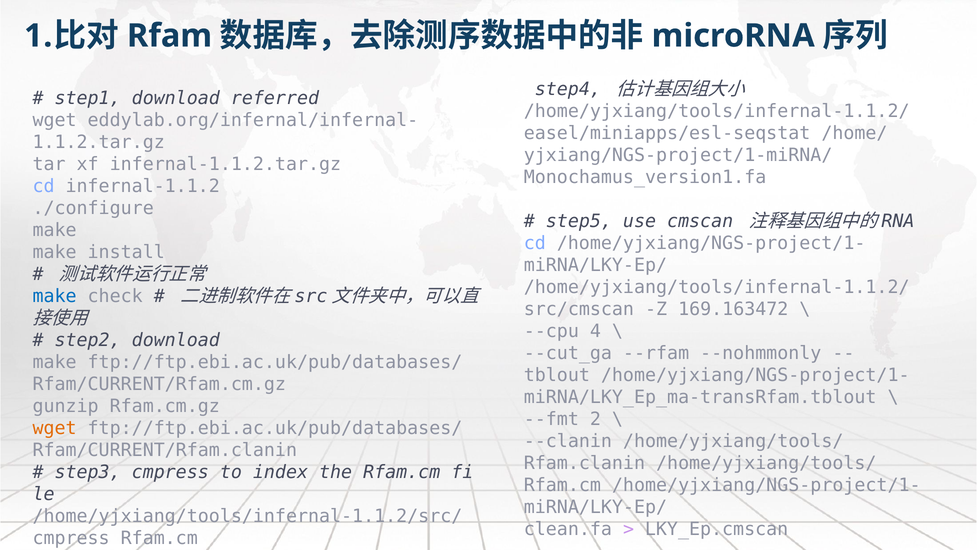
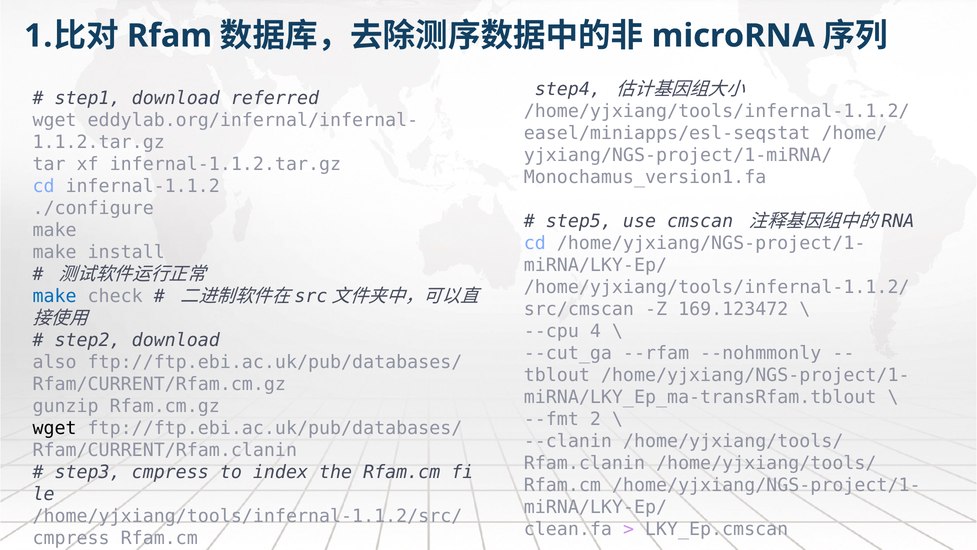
169.163472: 169.163472 -> 169.123472 (733, 309)
make: make -> also (55, 362)
wget colour: orange -> black (55, 428)
